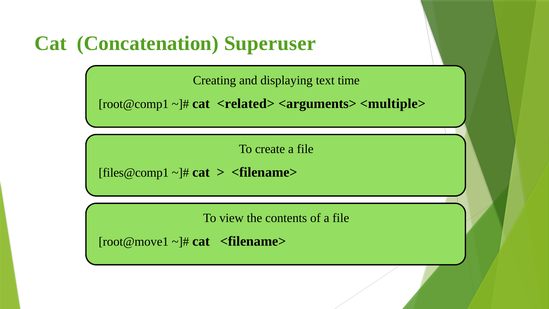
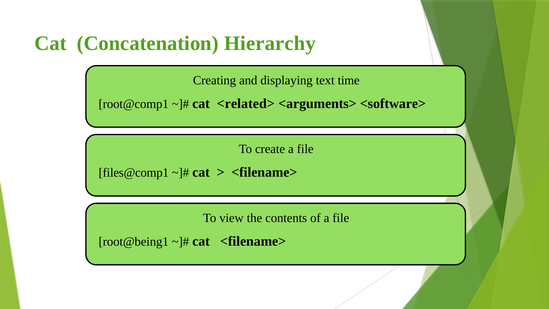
Superuser: Superuser -> Hierarchy (270, 43)
<multiple>: <multiple> -> <software> (393, 103)
root@move1: root@move1 -> root@being1 (134, 241)
